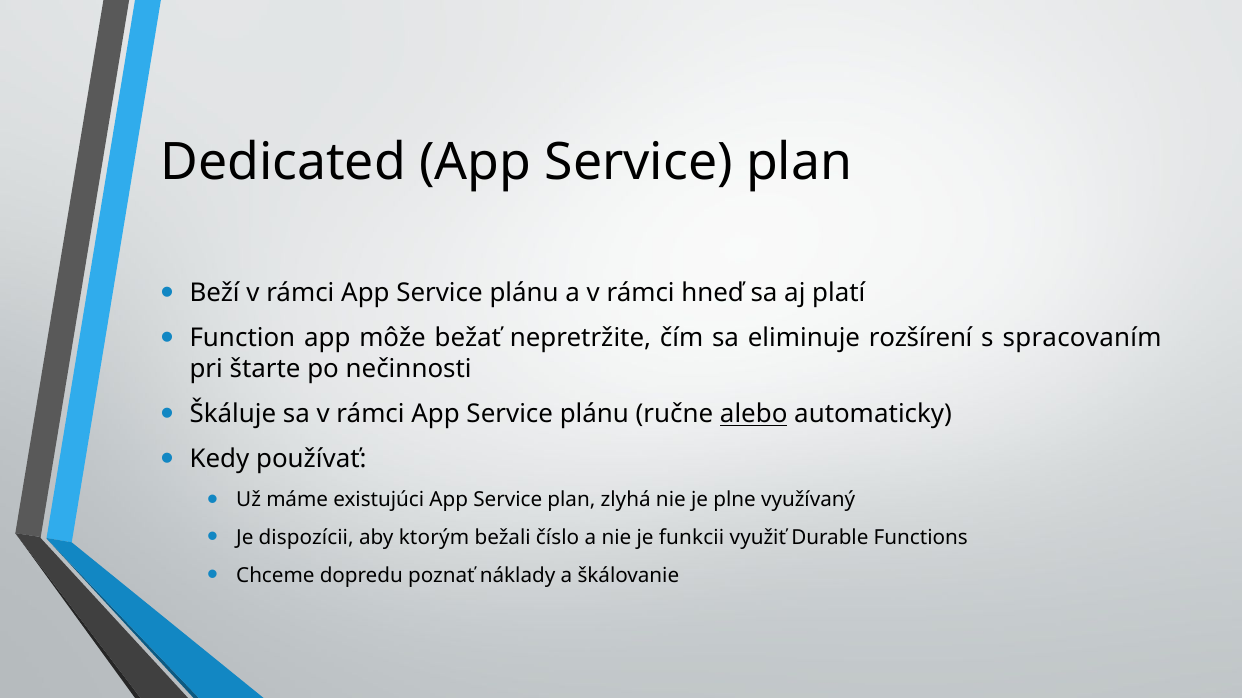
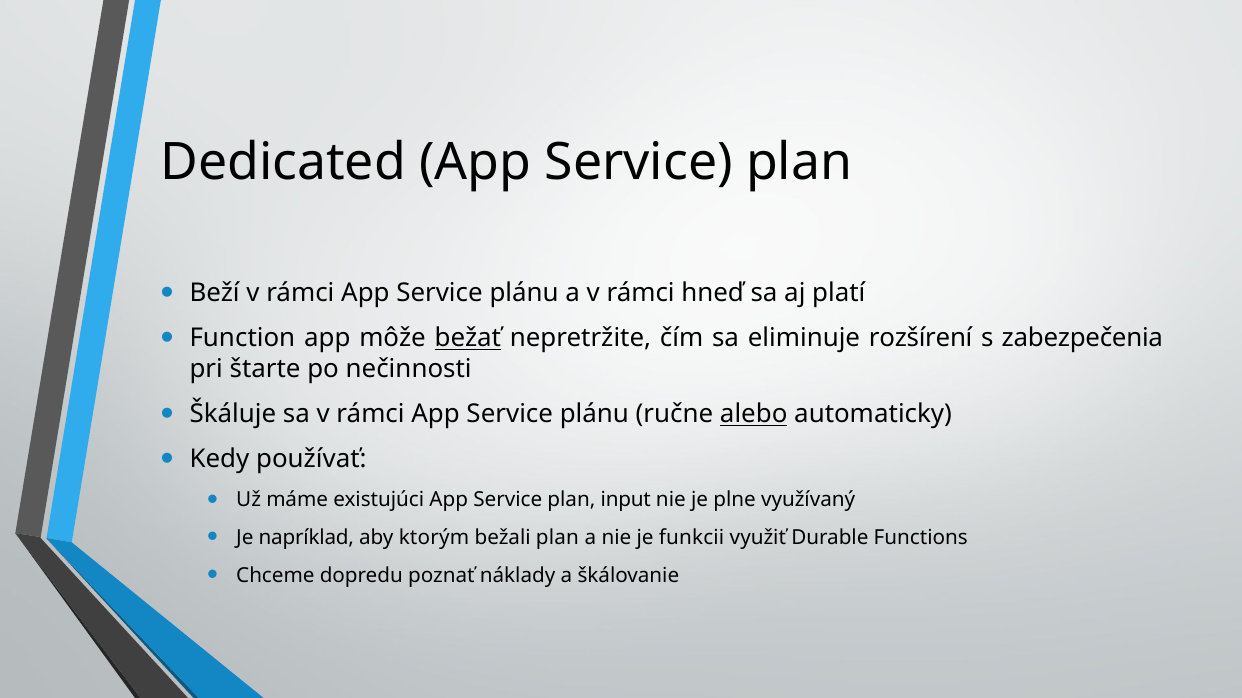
bežať underline: none -> present (468, 339)
spracovaním: spracovaním -> zabezpečenia (1082, 339)
zlyhá: zlyhá -> input (626, 500)
dispozícii: dispozícii -> napríklad (306, 538)
bežali číslo: číslo -> plan (557, 538)
